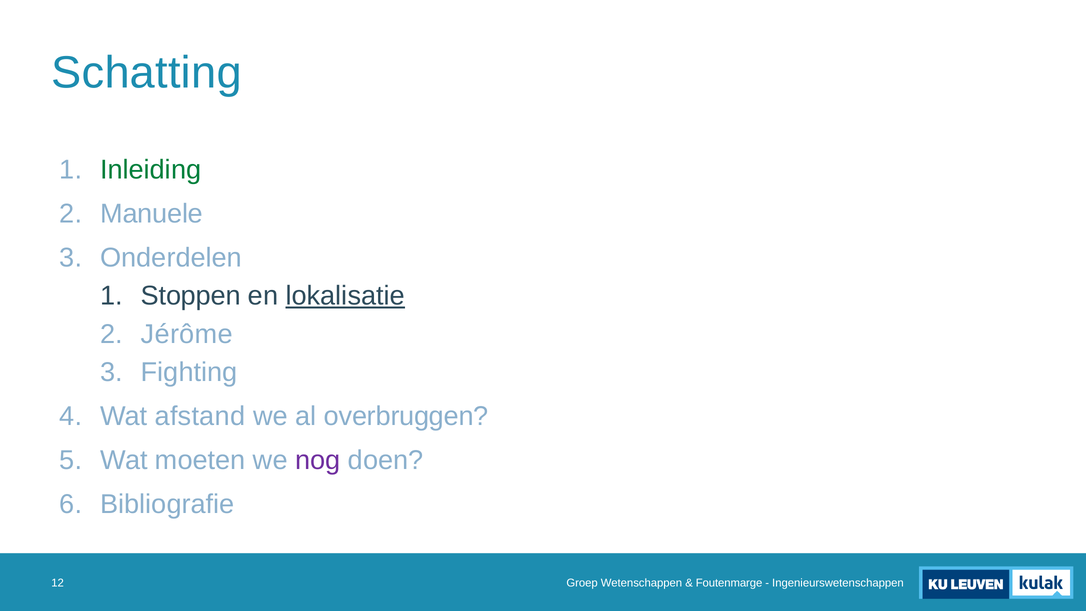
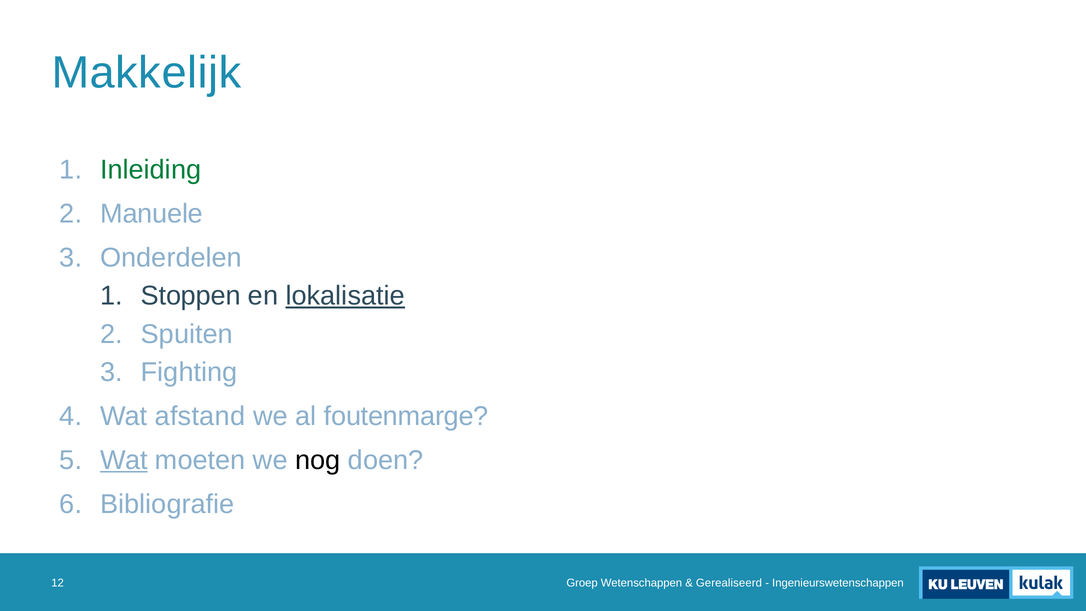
Schatting: Schatting -> Makkelijk (146, 73)
Jérôme: Jérôme -> Spuiten (187, 334)
overbruggen: overbruggen -> foutenmarge (406, 416)
Wat underline: none -> present (124, 460)
nog colour: purple -> black (318, 460)
Foutenmarge: Foutenmarge -> Gerealiseerd (729, 583)
